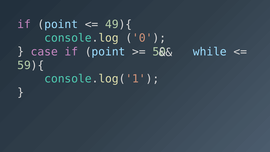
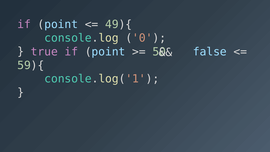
case: case -> true (44, 52)
while: while -> false (210, 52)
